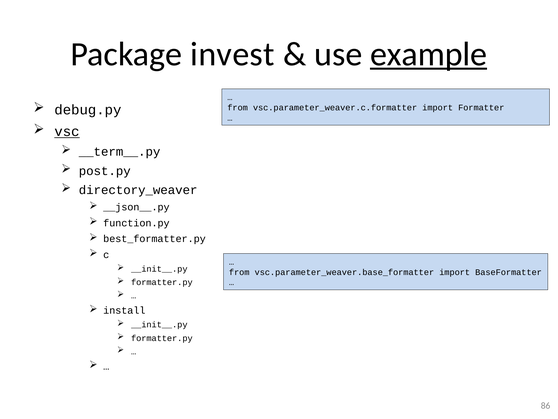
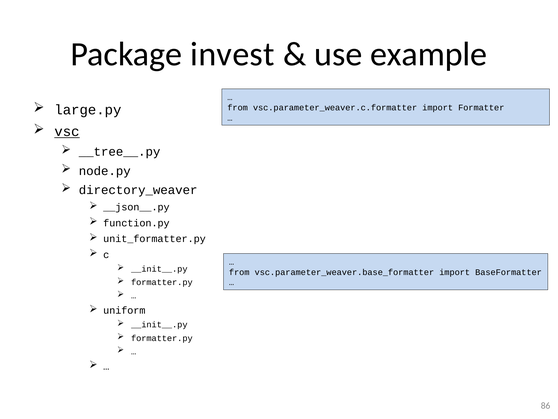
example underline: present -> none (429, 54)
debug.py: debug.py -> large.py (88, 110)
__term__.py: __term__.py -> __tree__.py (120, 152)
post.py: post.py -> node.py (105, 171)
best_formatter.py: best_formatter.py -> unit_formatter.py (154, 239)
install: install -> uniform (124, 310)
